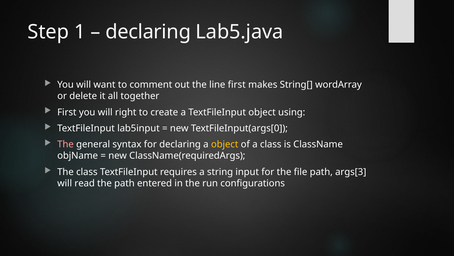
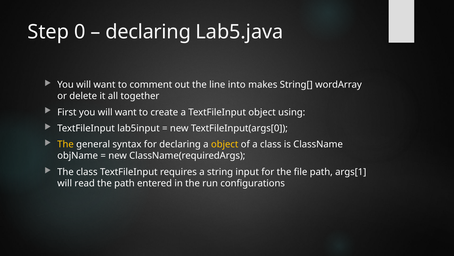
1: 1 -> 0 (80, 32)
line first: first -> into (237, 84)
First you will right: right -> want (126, 112)
The colour: pink -> yellow (65, 144)
args[3: args[3 -> args[1 (351, 172)
